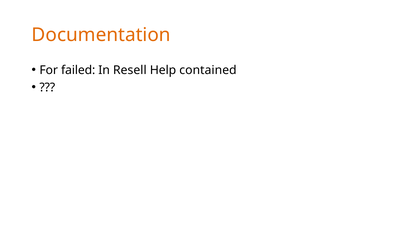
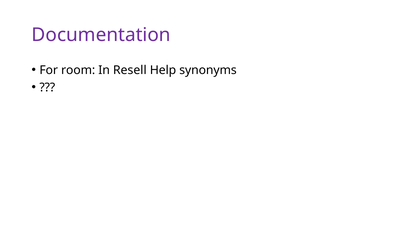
Documentation colour: orange -> purple (101, 35)
failed: failed -> room (78, 70)
contained: contained -> synonyms (208, 70)
